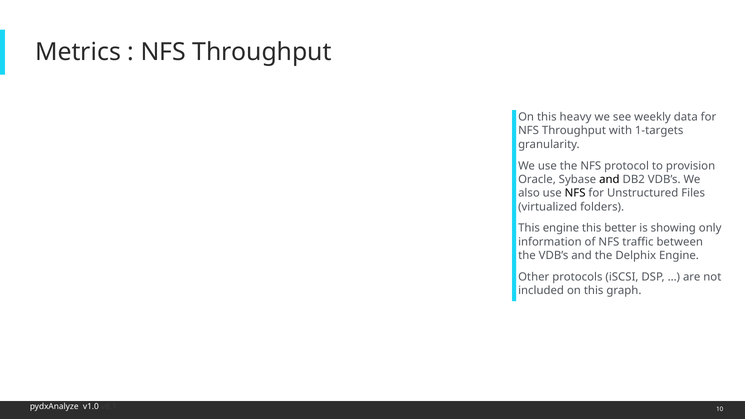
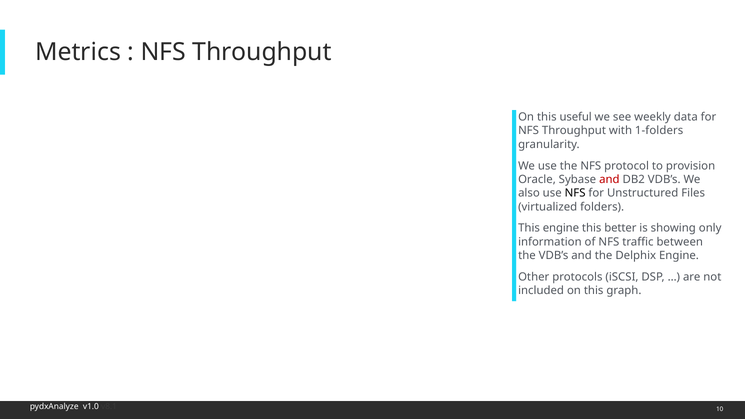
heavy: heavy -> useful (576, 117)
1-targets: 1-targets -> 1-folders (659, 131)
and colour: black -> red (609, 180)
